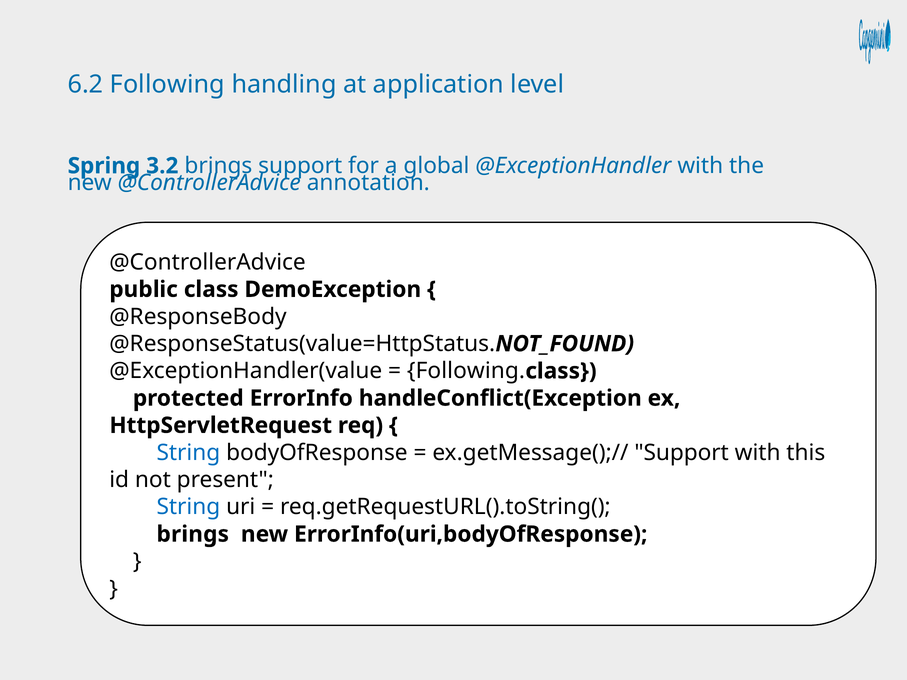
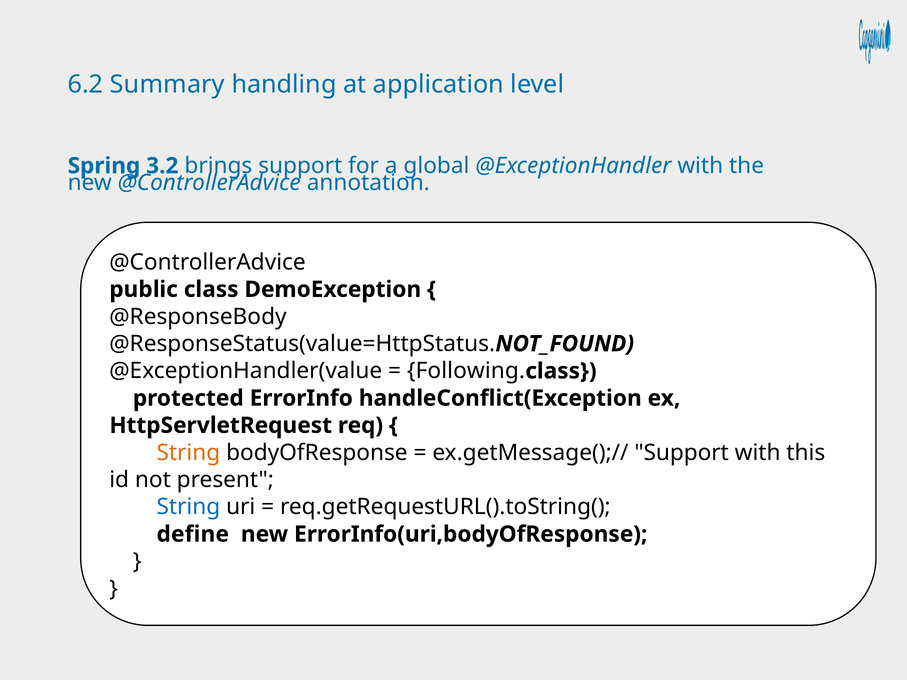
6.2 Following: Following -> Summary (167, 84)
String colour: blue -> orange (188, 453)
brings: brings -> define (193, 534)
